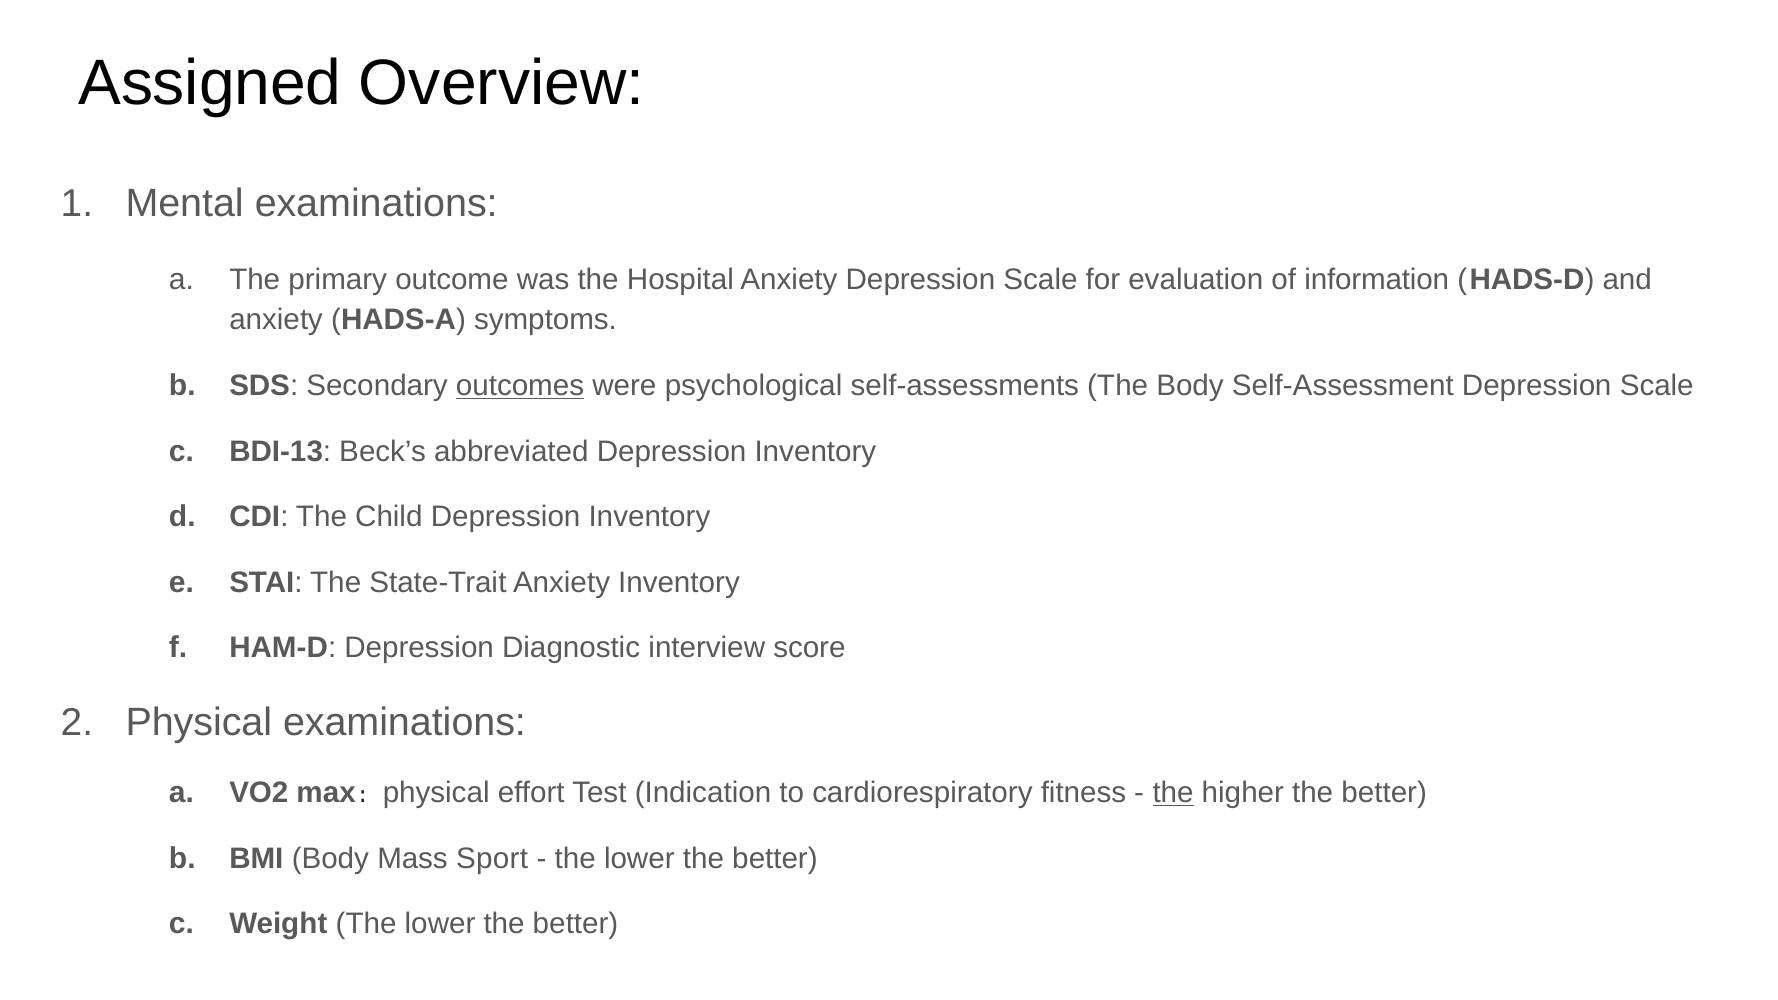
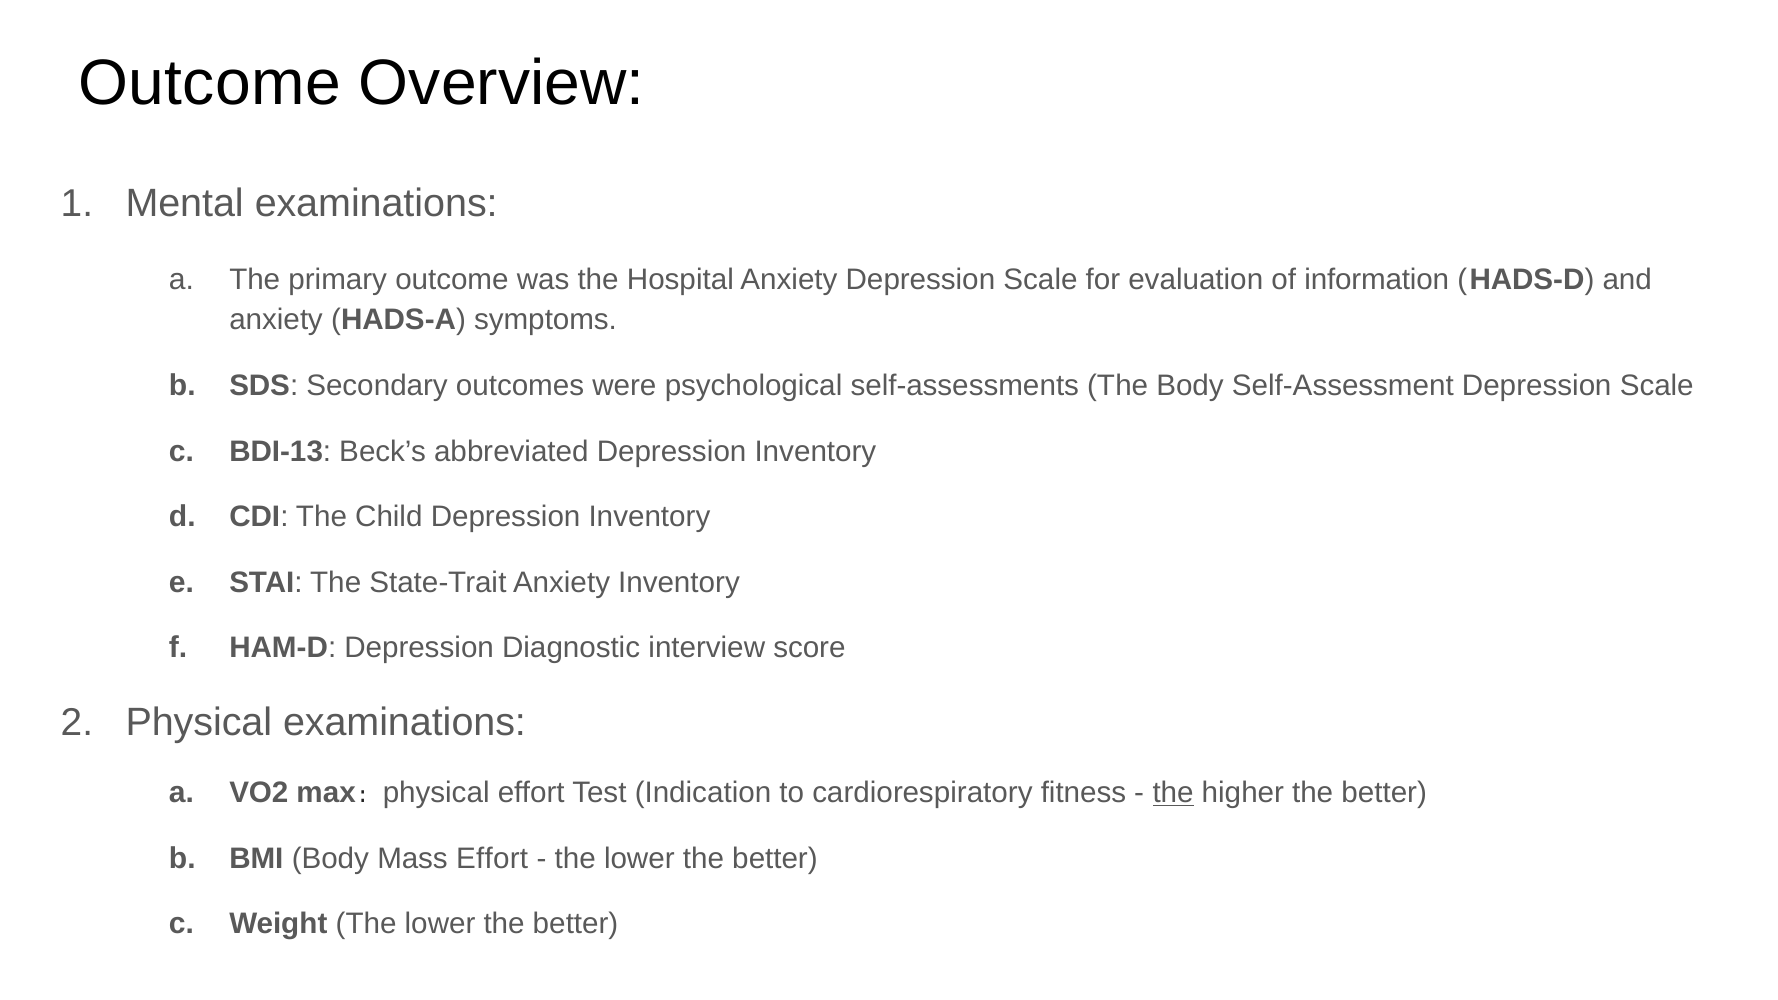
Assigned: Assigned -> Outcome (210, 83)
outcomes underline: present -> none (520, 386)
Mass Sport: Sport -> Effort (492, 859)
